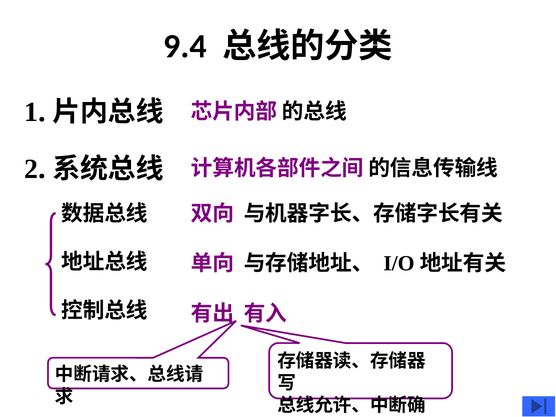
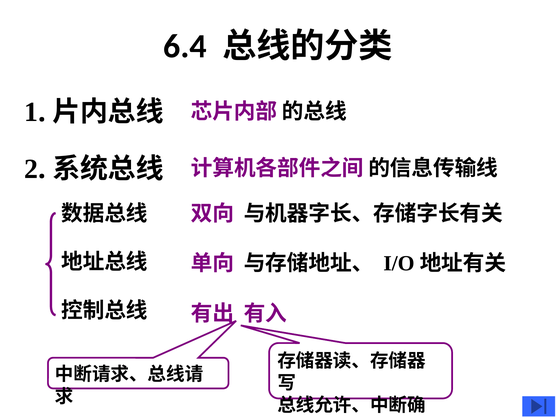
9.4: 9.4 -> 6.4 (185, 46)
